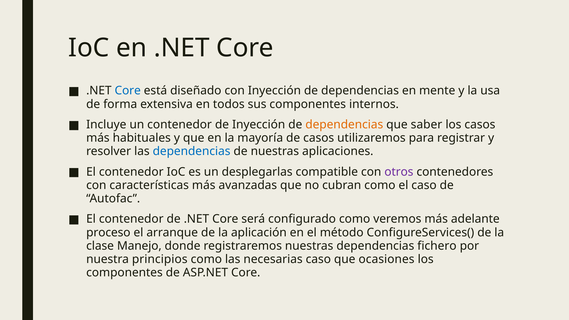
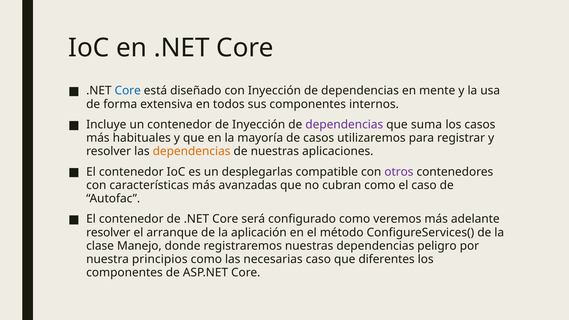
dependencias colour: orange -> purple (344, 125)
saber: saber -> suma (427, 125)
dependencias colour: blue -> orange (192, 151)
proceso: proceso -> resolver (108, 232)
fichero: fichero -> peligro (437, 246)
ocasiones: ocasiones -> diferentes (387, 259)
